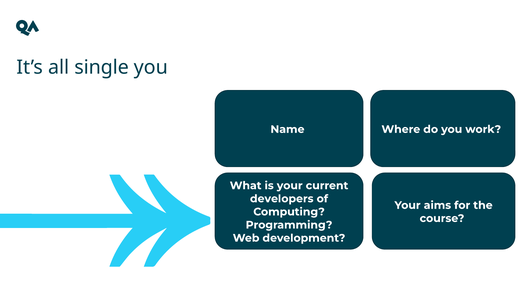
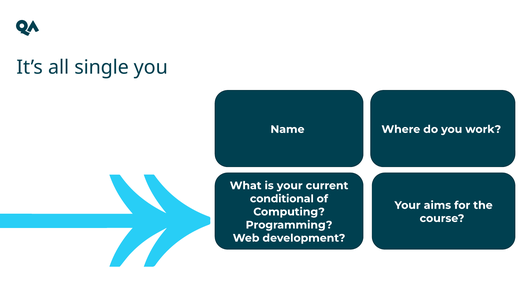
developers: developers -> conditional (282, 199)
